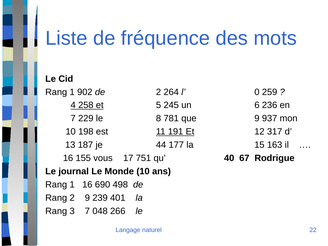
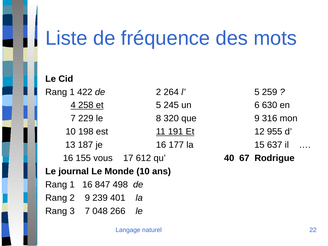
902: 902 -> 422 (85, 92)
l 0: 0 -> 5 (257, 92)
236: 236 -> 630 (270, 105)
781: 781 -> 320 (171, 118)
937: 937 -> 316 (270, 118)
317: 317 -> 955 (275, 132)
je 44: 44 -> 16 (161, 145)
163: 163 -> 637 (275, 145)
751: 751 -> 612 (143, 158)
690: 690 -> 847 (103, 185)
